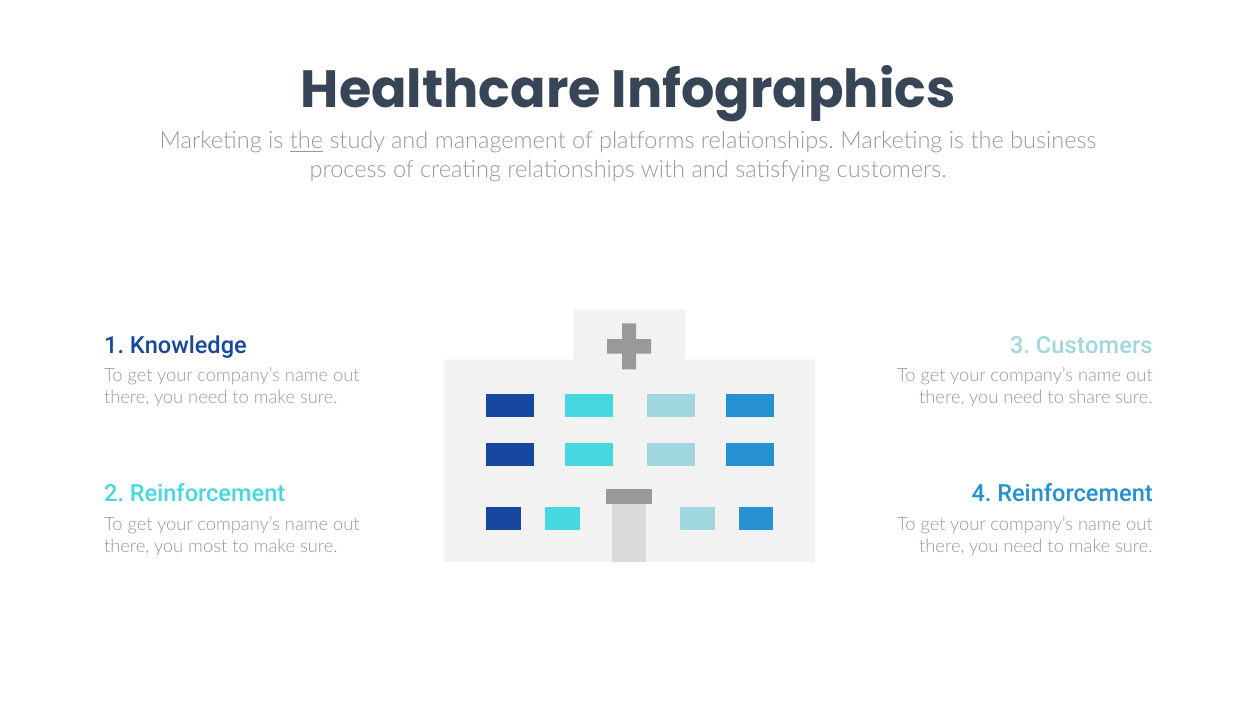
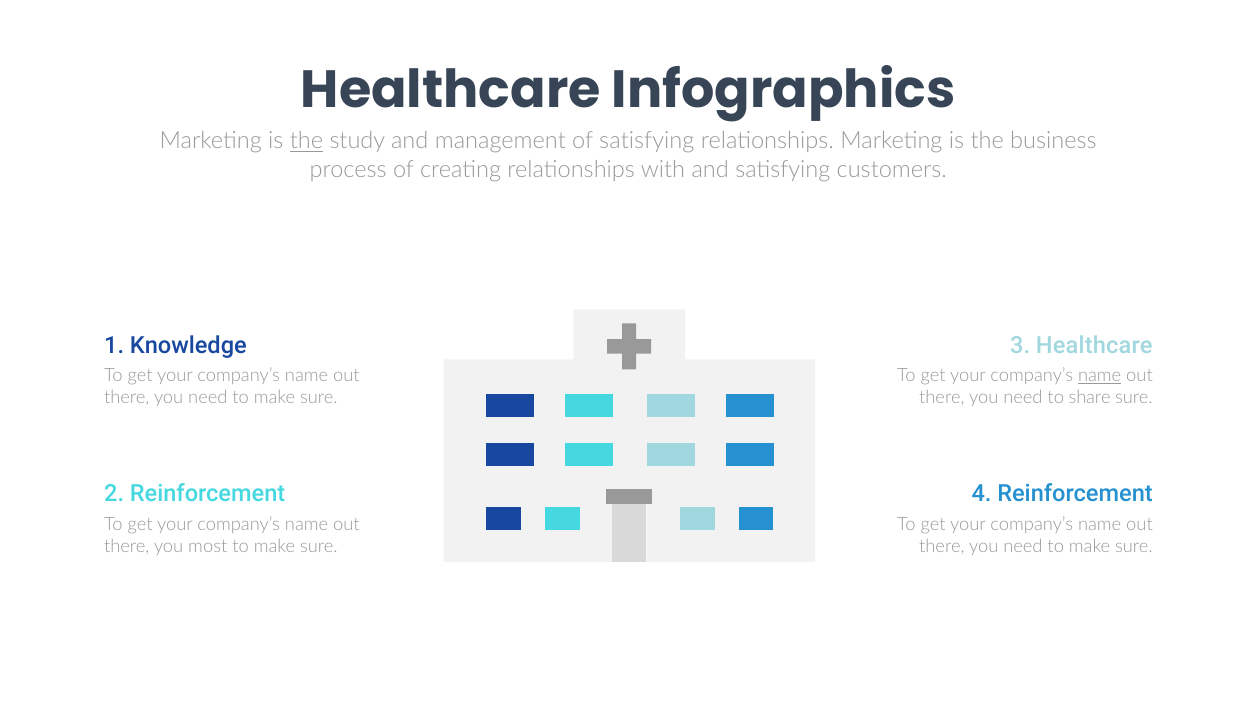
of platforms: platforms -> satisfying (647, 141)
3 Customers: Customers -> Healthcare (1094, 345)
name underline: none -> present (1100, 375)
